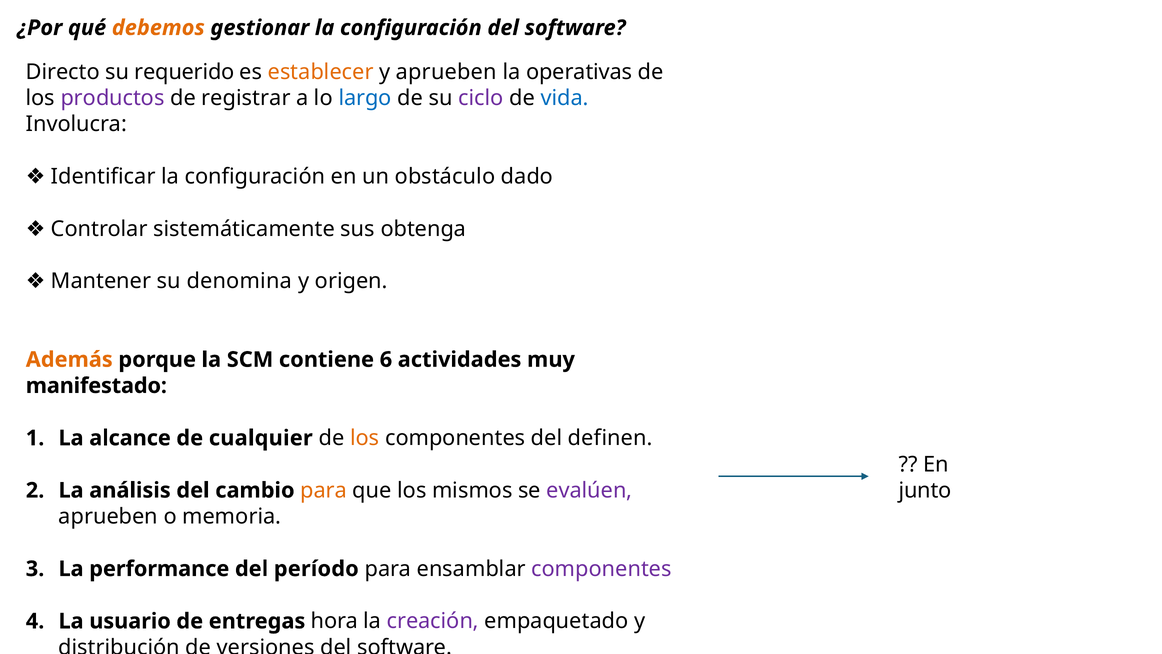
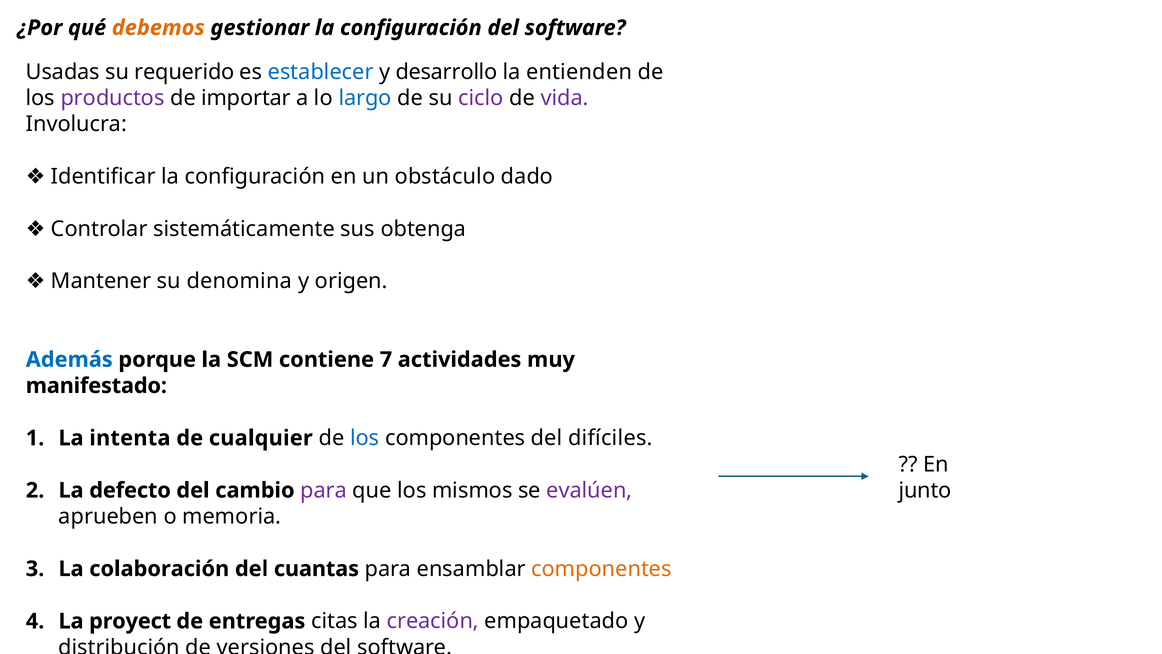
Directo: Directo -> Usadas (63, 72)
establecer colour: orange -> blue (321, 72)
y aprueben: aprueben -> desarrollo (447, 72)
operativas: operativas -> entienden (579, 72)
registrar: registrar -> importar (246, 98)
vida colour: blue -> purple (565, 98)
Además colour: orange -> blue (69, 359)
6: 6 -> 7 (386, 359)
alcance: alcance -> intenta (130, 438)
los colour: orange -> blue (365, 438)
definen: definen -> difíciles (610, 438)
análisis: análisis -> defecto (130, 490)
para colour: orange -> purple (324, 490)
performance: performance -> colaboración (159, 569)
período: período -> cuantas (316, 569)
componentes colour: purple -> orange (601, 569)
usuario: usuario -> proyect (130, 621)
hora: hora -> citas (334, 621)
